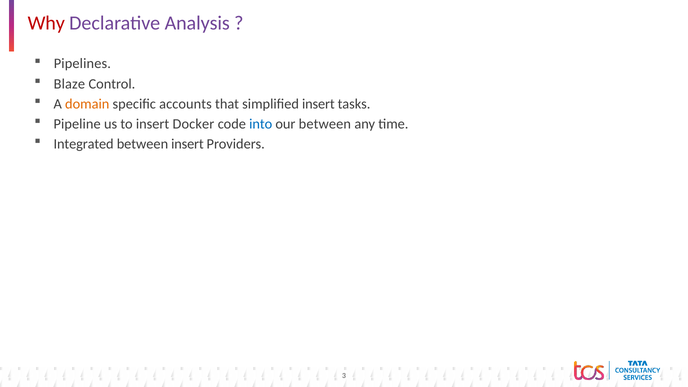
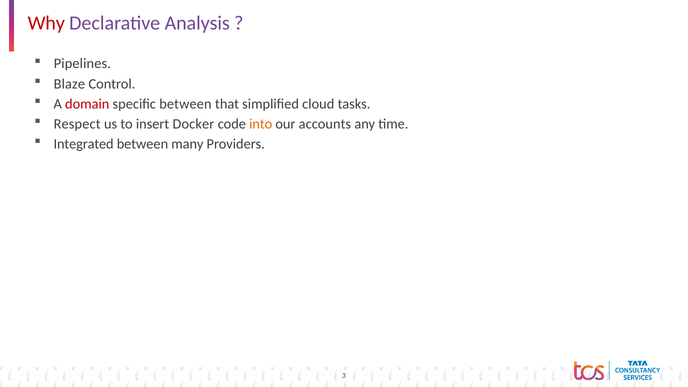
domain colour: orange -> red (87, 104)
specific accounts: accounts -> between (185, 104)
simplified insert: insert -> cloud (318, 104)
Pipeline: Pipeline -> Respect (77, 124)
into colour: blue -> orange (261, 124)
our between: between -> accounts (325, 124)
between insert: insert -> many (187, 144)
